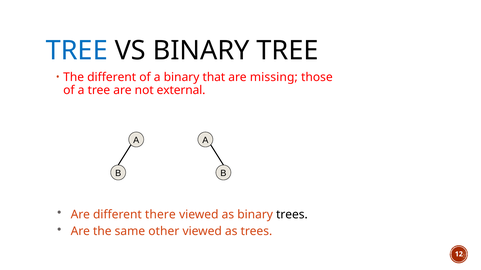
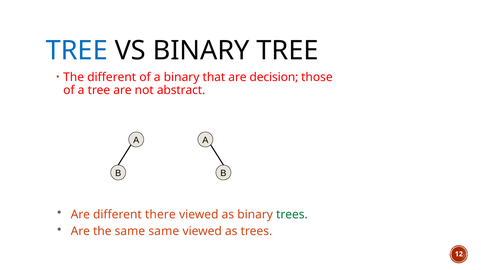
missing: missing -> decision (274, 77)
external: external -> abstract (181, 90)
trees colour: black -> green (292, 215)
same other: other -> same (164, 232)
